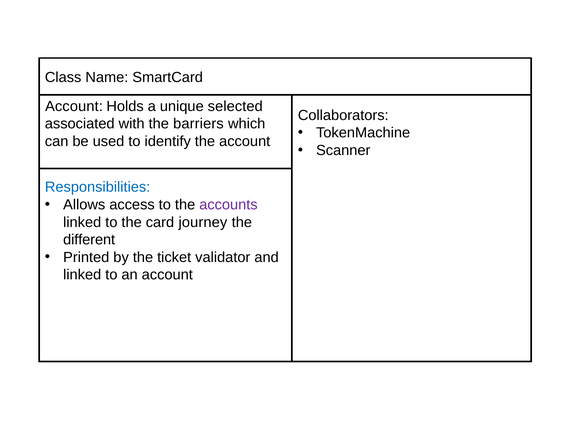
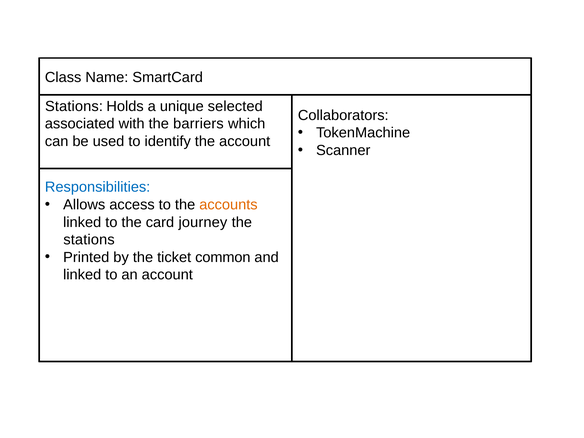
Account: Account -> Stations (74, 106)
accounts colour: purple -> orange (228, 205)
different: different -> stations (89, 240)
validator: validator -> common (223, 257)
